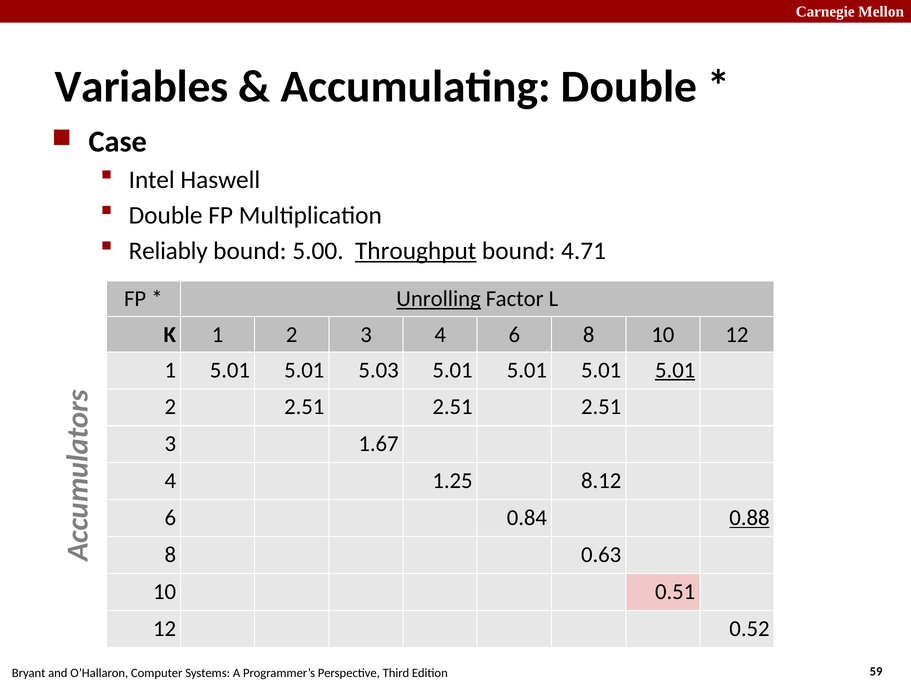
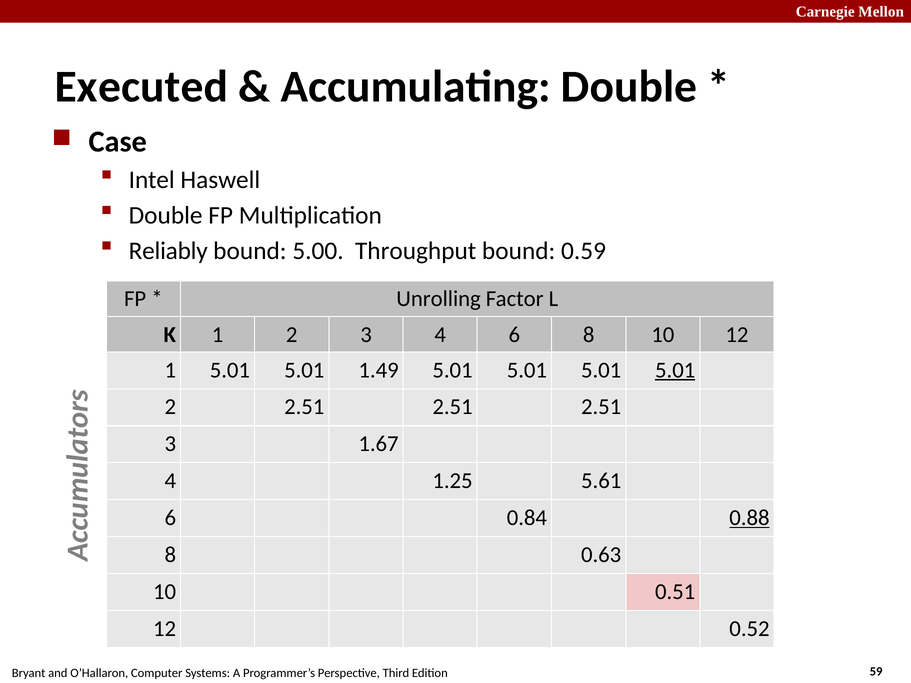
Variables: Variables -> Executed (141, 87)
Throughput underline: present -> none (416, 251)
4.71: 4.71 -> 0.59 (584, 251)
Unrolling underline: present -> none (439, 299)
5.03: 5.03 -> 1.49 (379, 370)
8.12: 8.12 -> 5.61 (601, 481)
